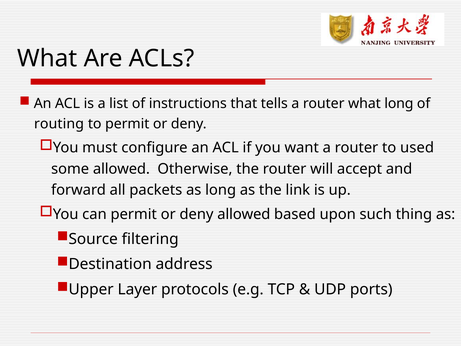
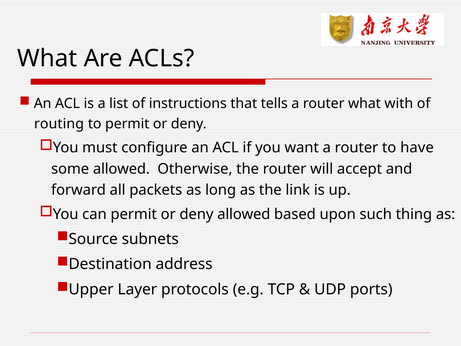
what long: long -> with (399, 103)
used: used -> have (417, 148)
filtering: filtering -> subnets (150, 239)
